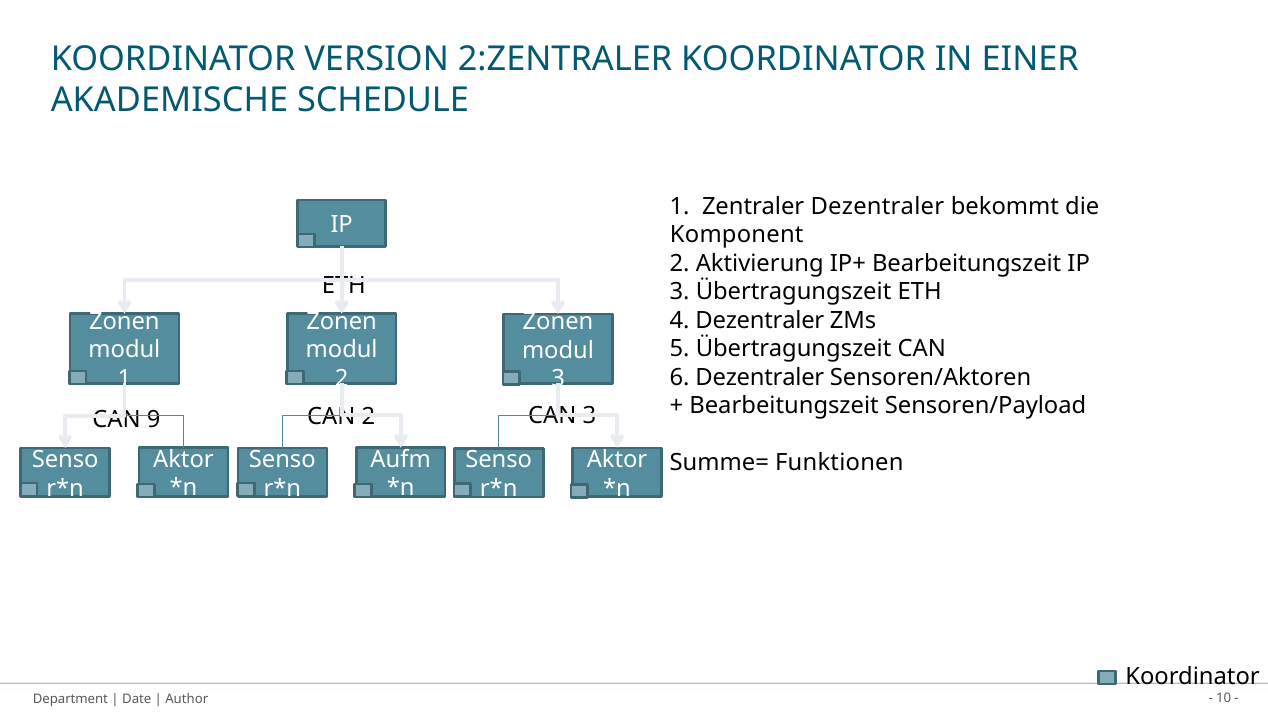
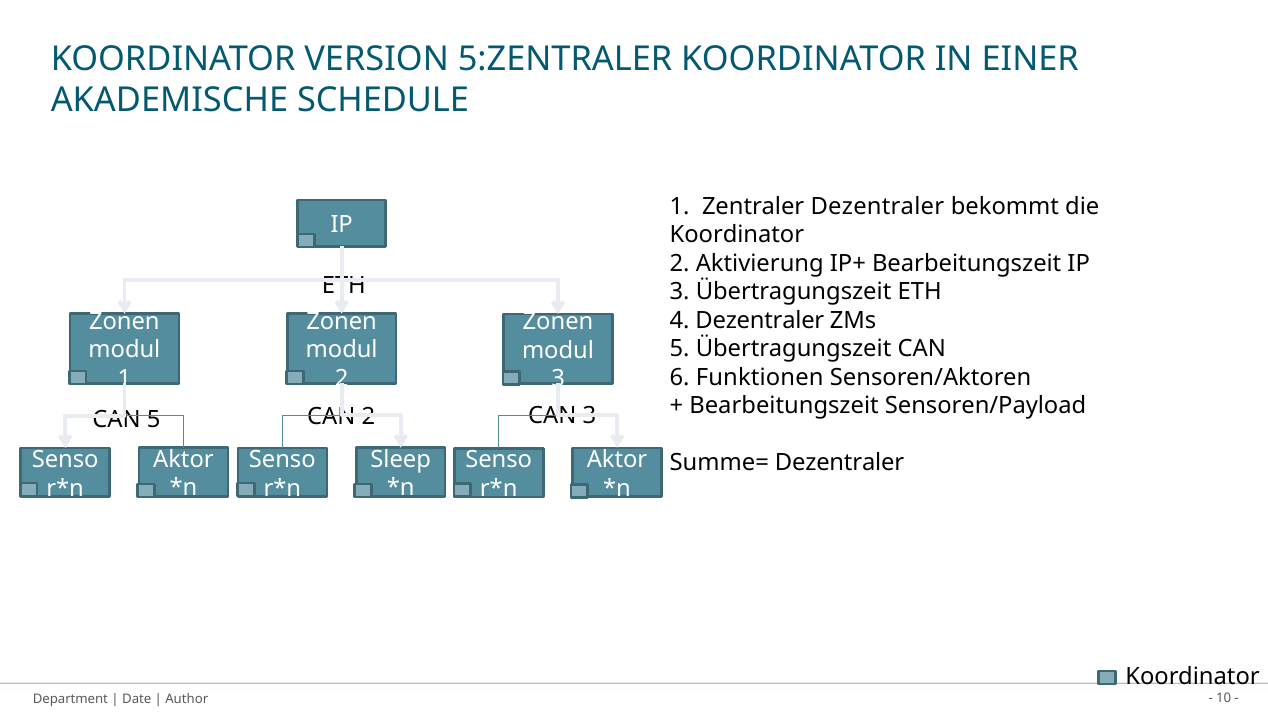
2:ZENTRALER: 2:ZENTRALER -> 5:ZENTRALER (565, 59)
Komponent: Komponent -> Koordinator (737, 235)
6 Dezentraler: Dezentraler -> Funktionen (760, 377)
9: 9 -> 5 (154, 419)
Aufm: Aufm -> Sleep (401, 459)
Summe= Funktionen: Funktionen -> Dezentraler (840, 463)
